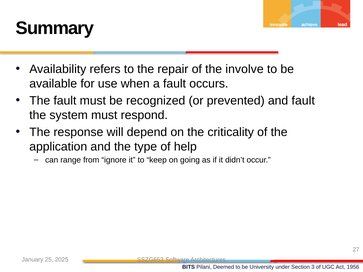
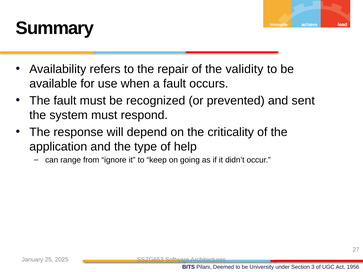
involve: involve -> validity (244, 69)
and fault: fault -> sent (303, 101)
